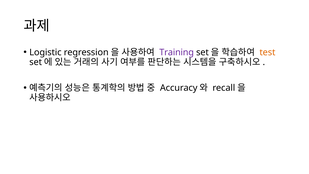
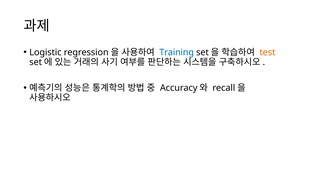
Training colour: purple -> blue (177, 52)
